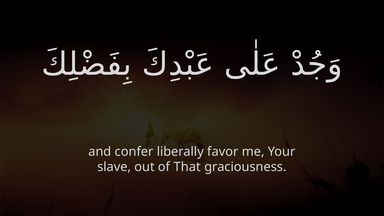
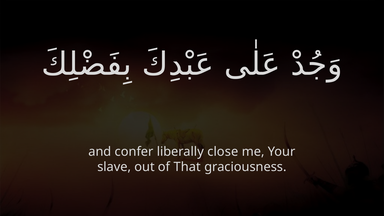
favor: favor -> close (223, 152)
